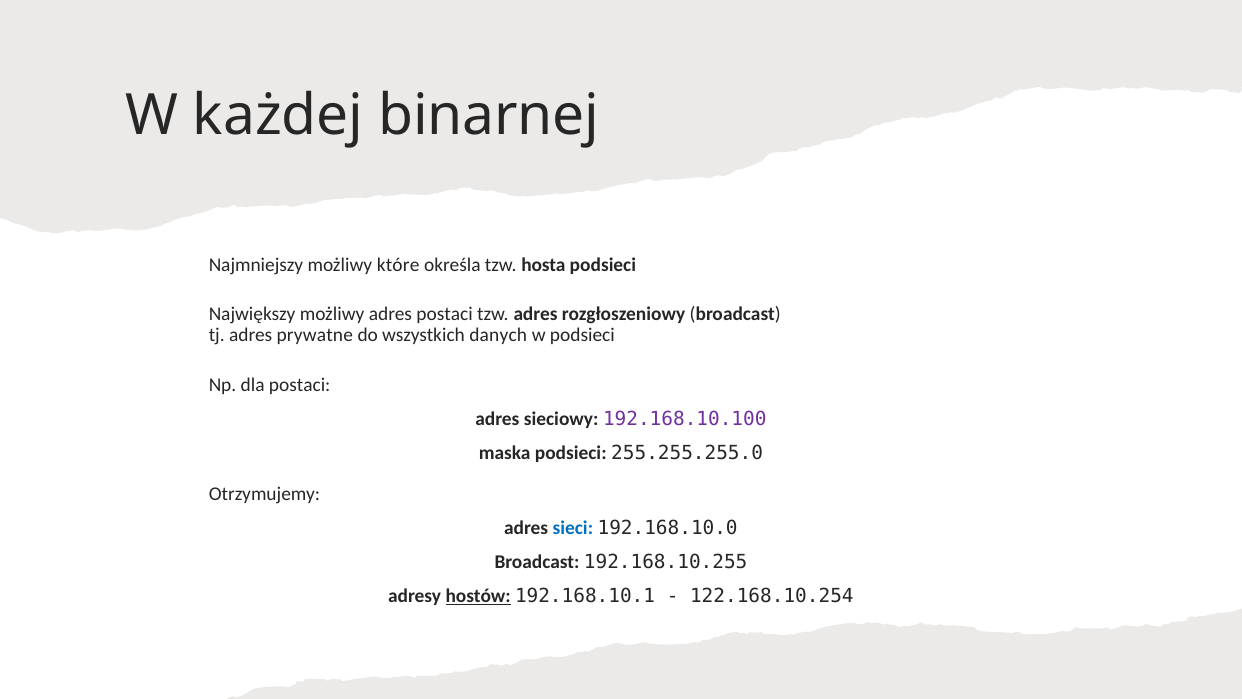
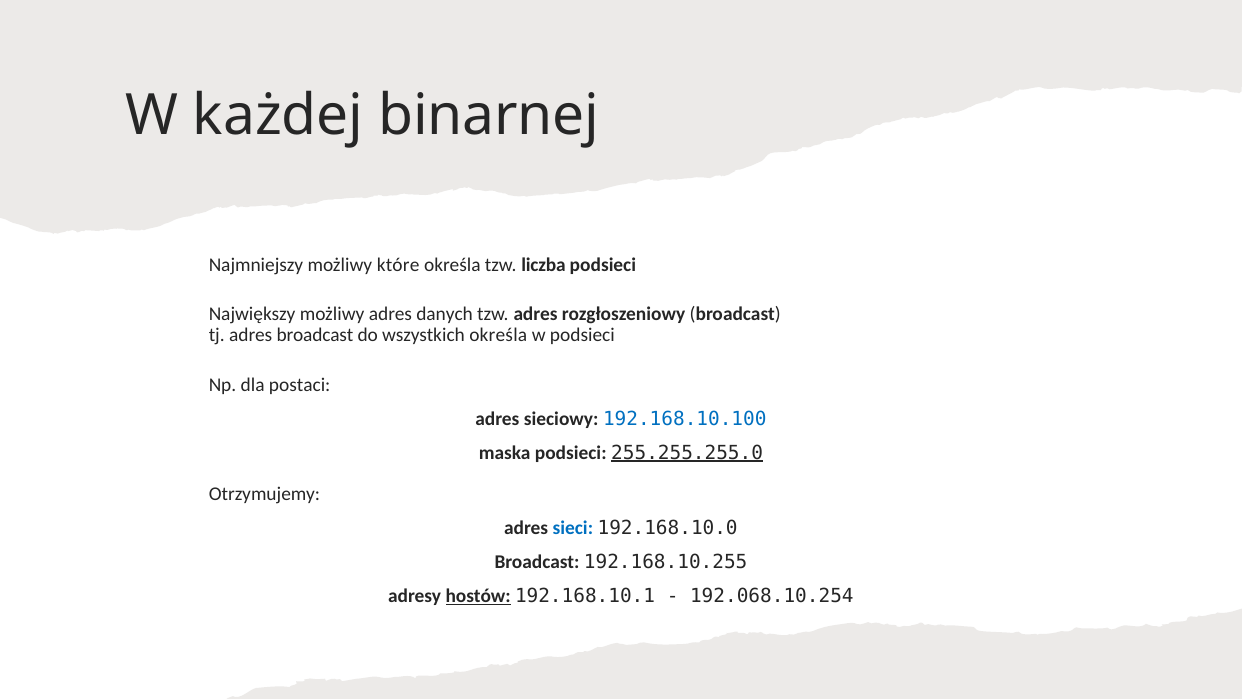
hosta: hosta -> liczba (543, 265)
adres postaci: postaci -> danych (445, 314)
adres prywatne: prywatne -> broadcast (315, 335)
wszystkich danych: danych -> określa (498, 335)
192.168.10.100 colour: purple -> blue (685, 419)
255.255.255.0 underline: none -> present (687, 452)
122.168.10.254: 122.168.10.254 -> 192.068.10.254 (772, 596)
